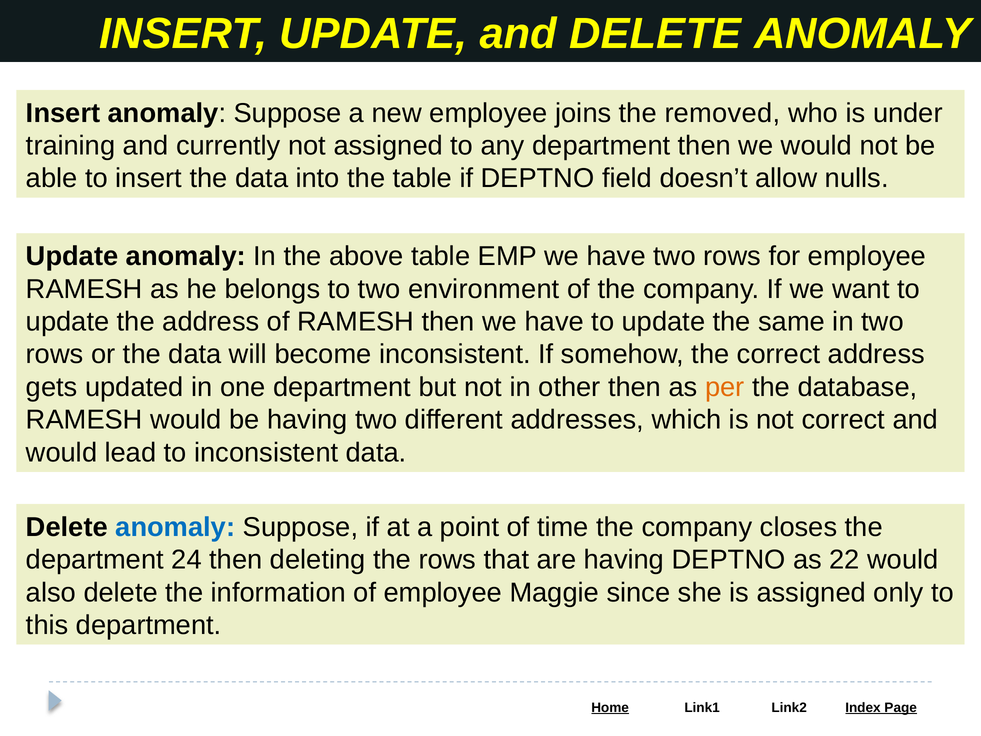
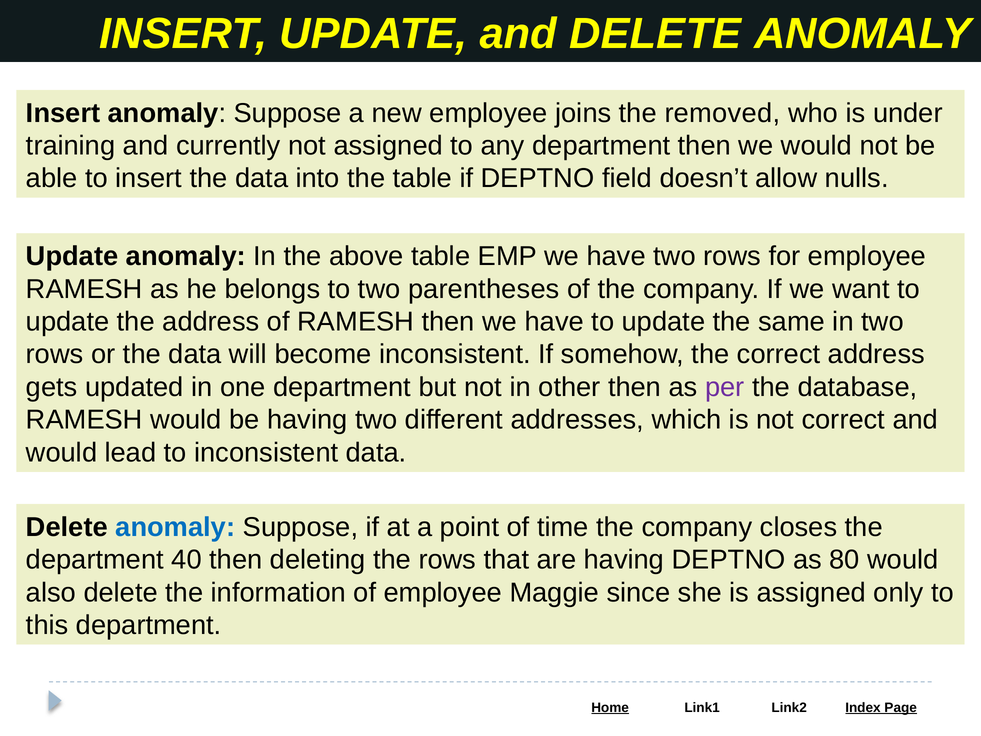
environment: environment -> parentheses (484, 289)
per colour: orange -> purple (725, 387)
24: 24 -> 40 (187, 560)
22: 22 -> 80 (844, 560)
